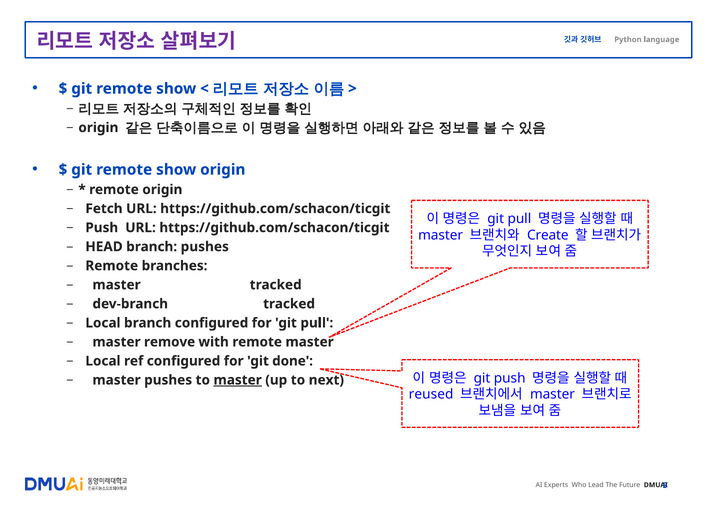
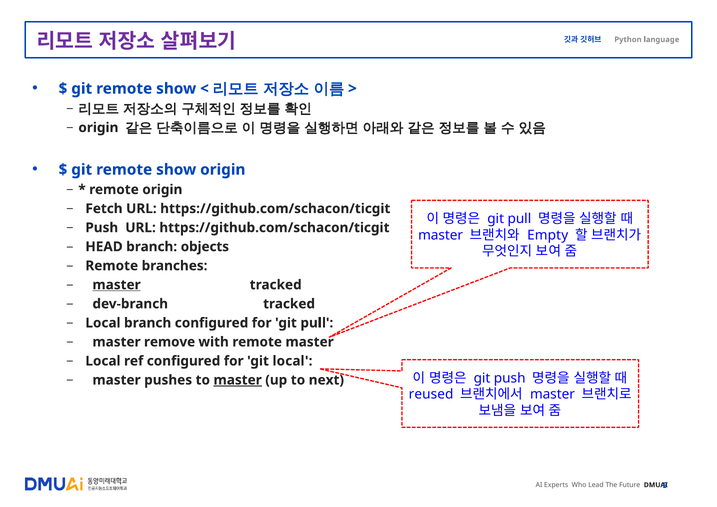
Create: Create -> Empty (548, 235)
branch pushes: pushes -> objects (205, 247)
master underline: none -> present (117, 285)
git done: done -> local (292, 361)
